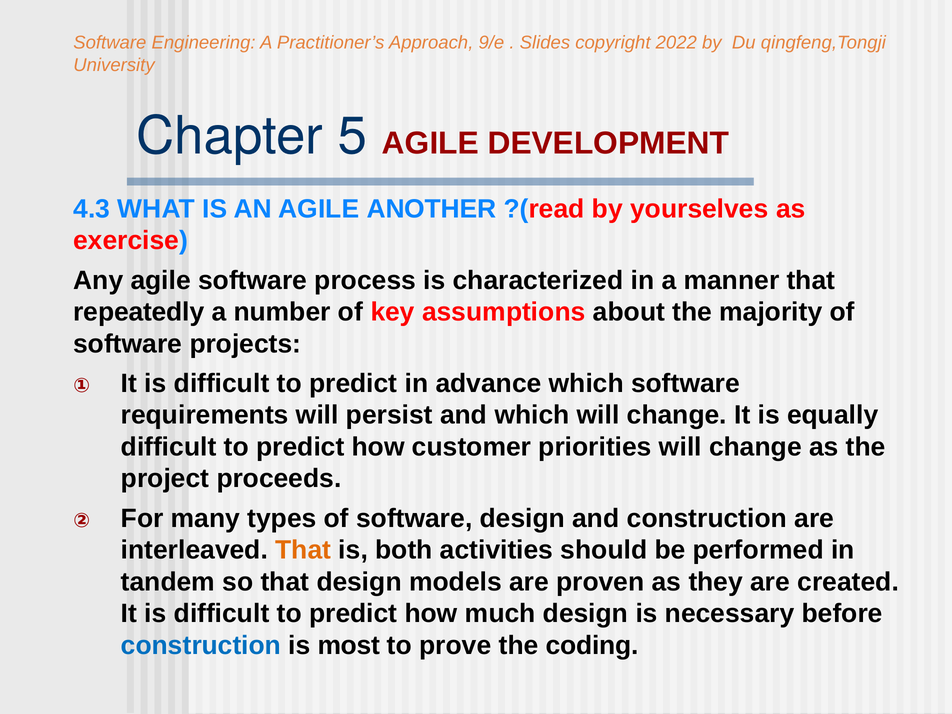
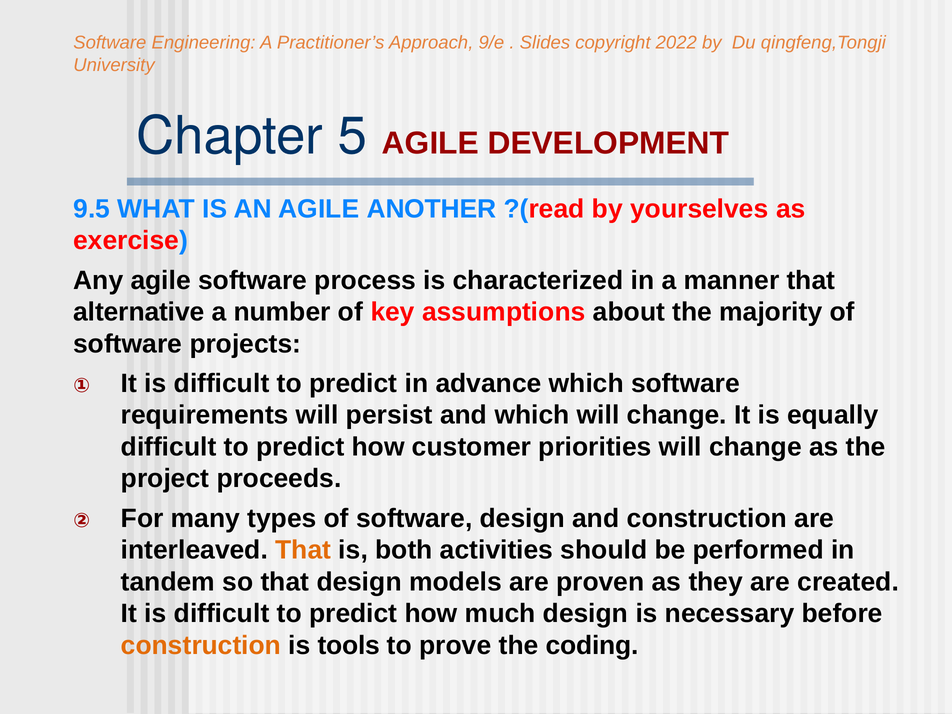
4.3: 4.3 -> 9.5 (92, 209)
repeatedly: repeatedly -> alternative (139, 312)
construction colour: blue -> orange (201, 645)
most: most -> tools (349, 645)
